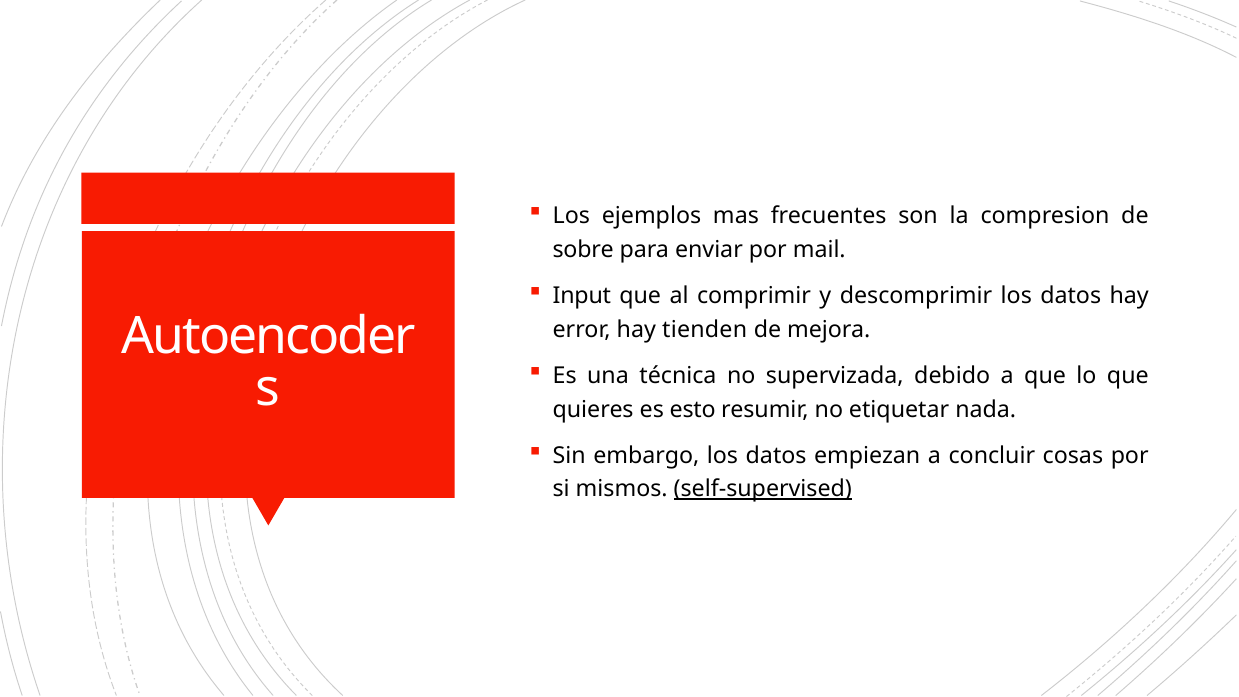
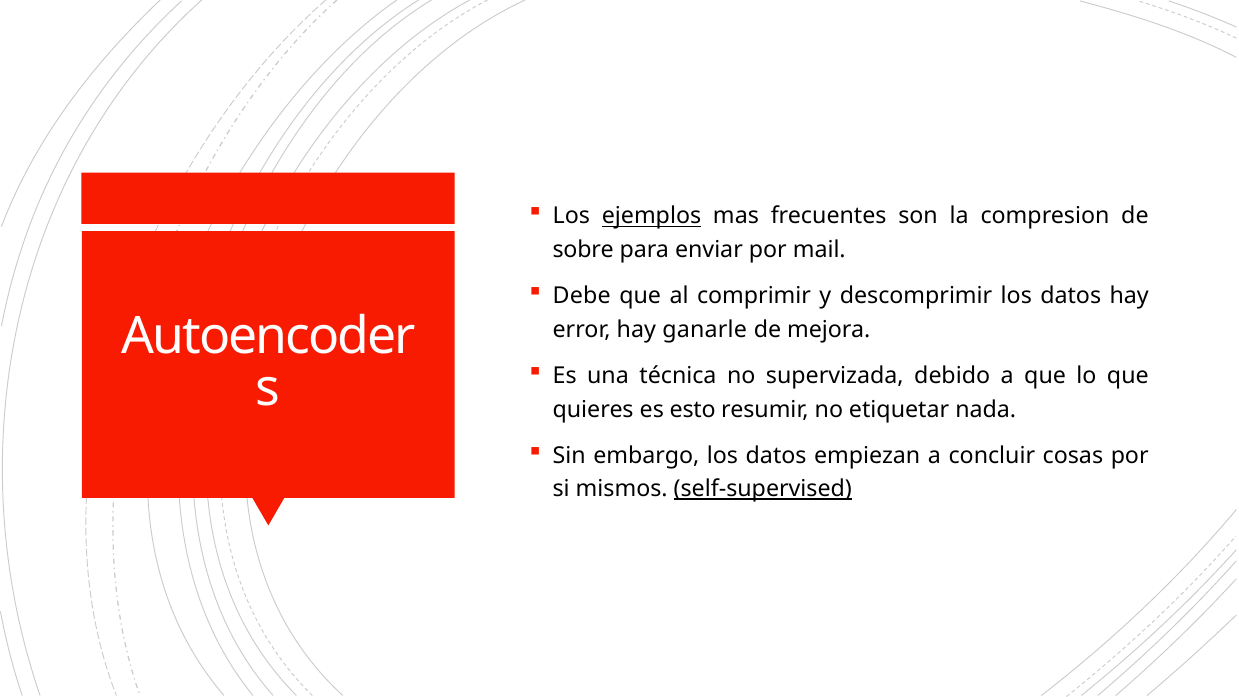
ejemplos underline: none -> present (652, 216)
Input: Input -> Debe (582, 296)
tienden: tienden -> ganarle (705, 330)
